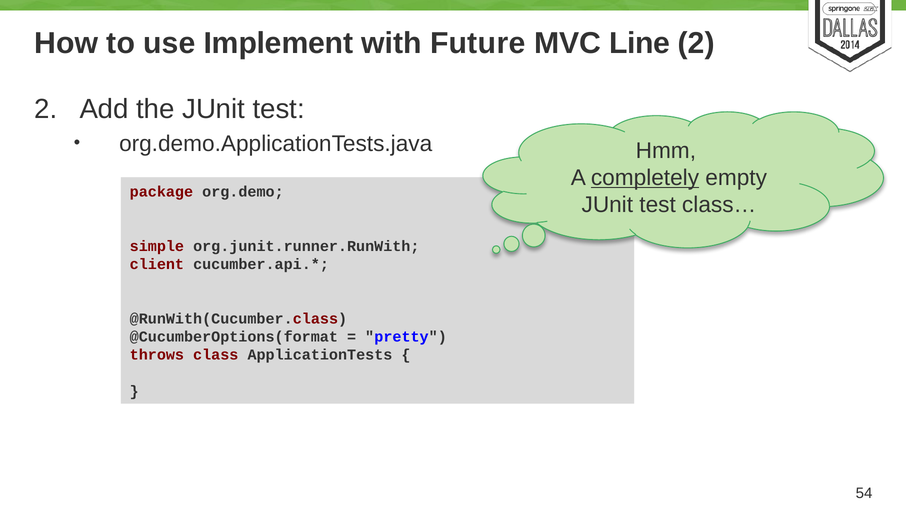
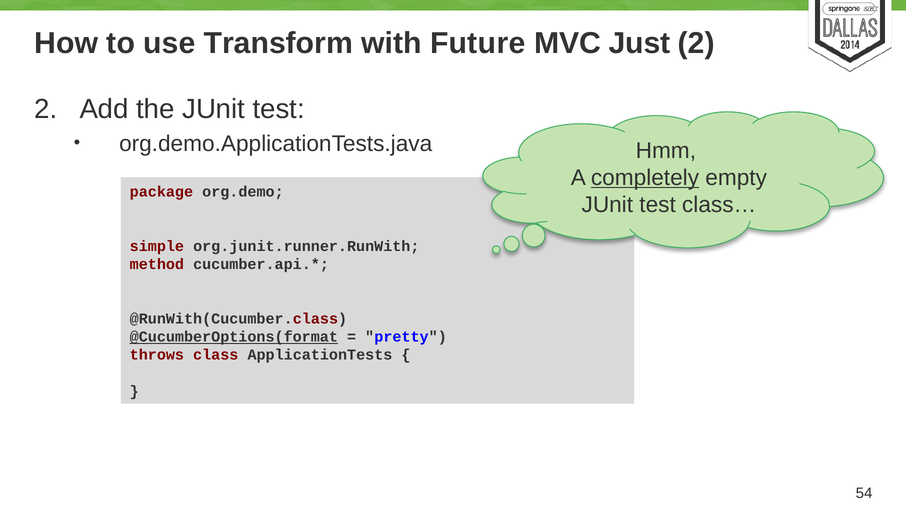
Implement: Implement -> Transform (278, 43)
Line: Line -> Just (640, 43)
client: client -> method (157, 264)
@CucumberOptions(format underline: none -> present (234, 337)
